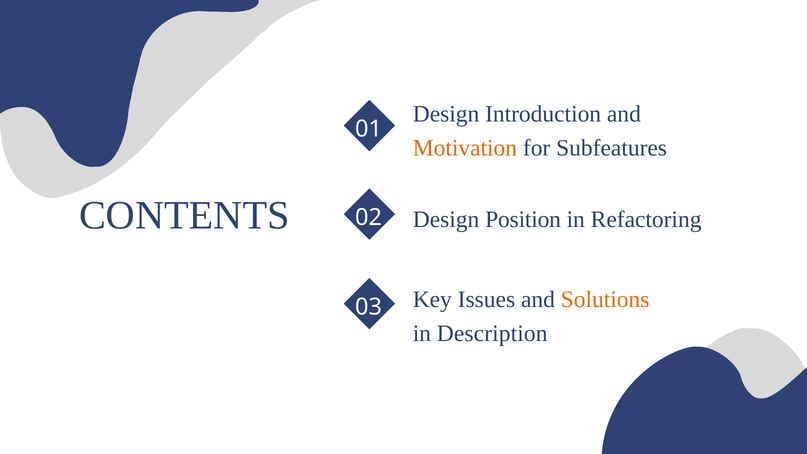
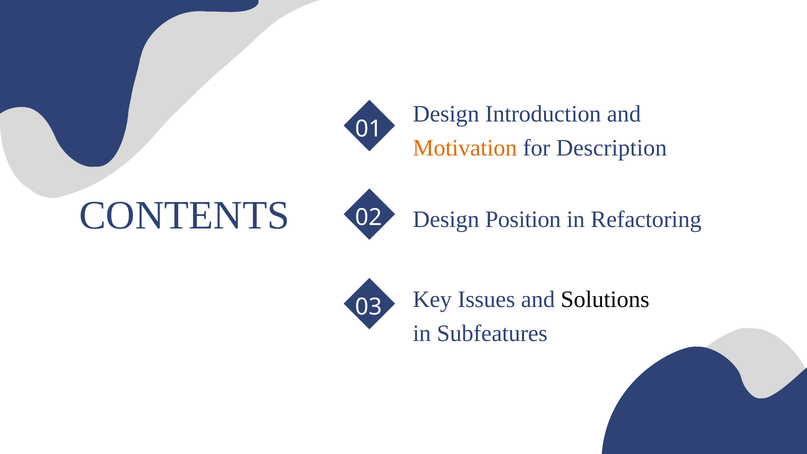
Subfeatures: Subfeatures -> Description (612, 148)
Solutions colour: orange -> black (605, 299)
Description: Description -> Subfeatures (492, 333)
